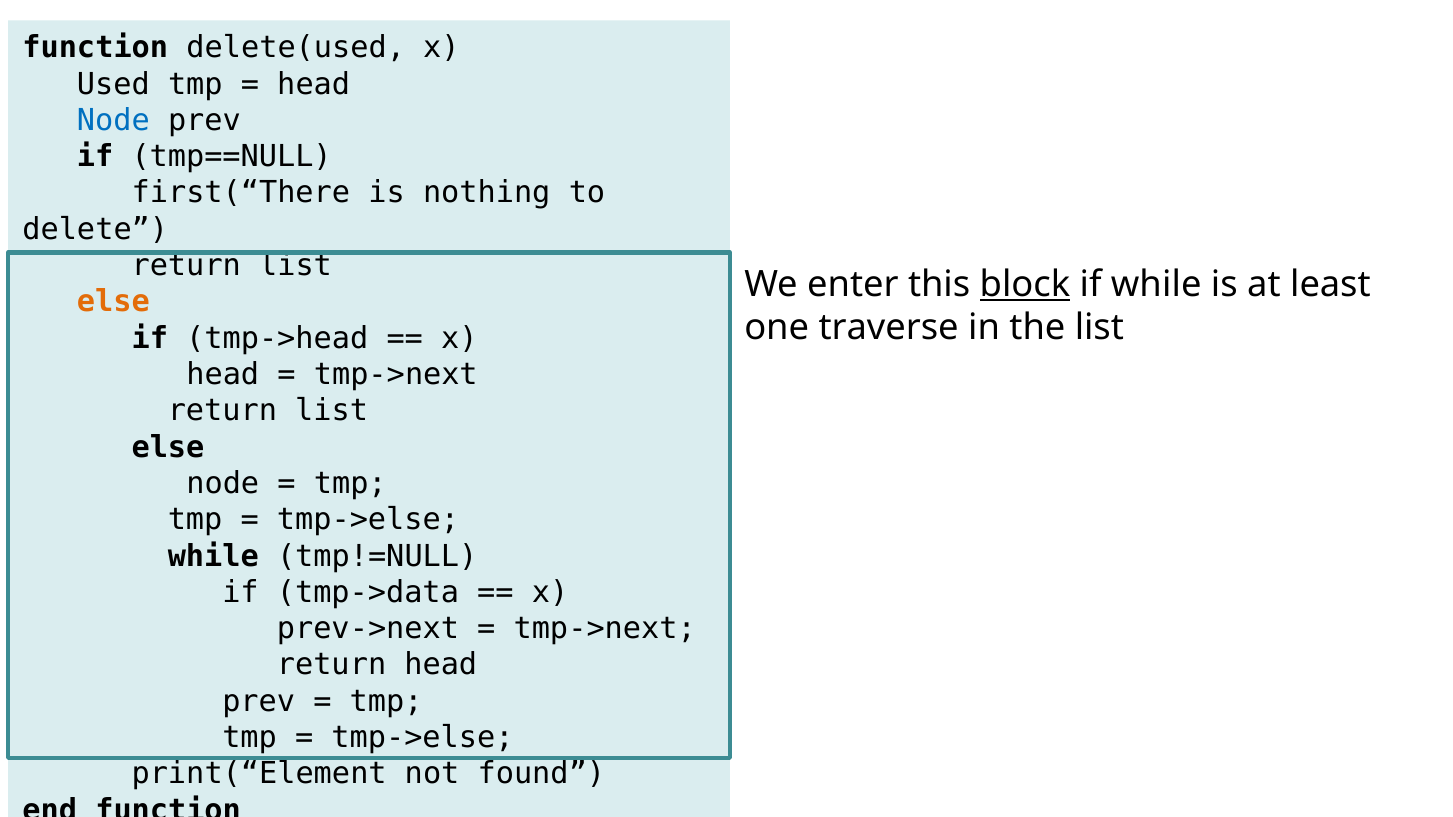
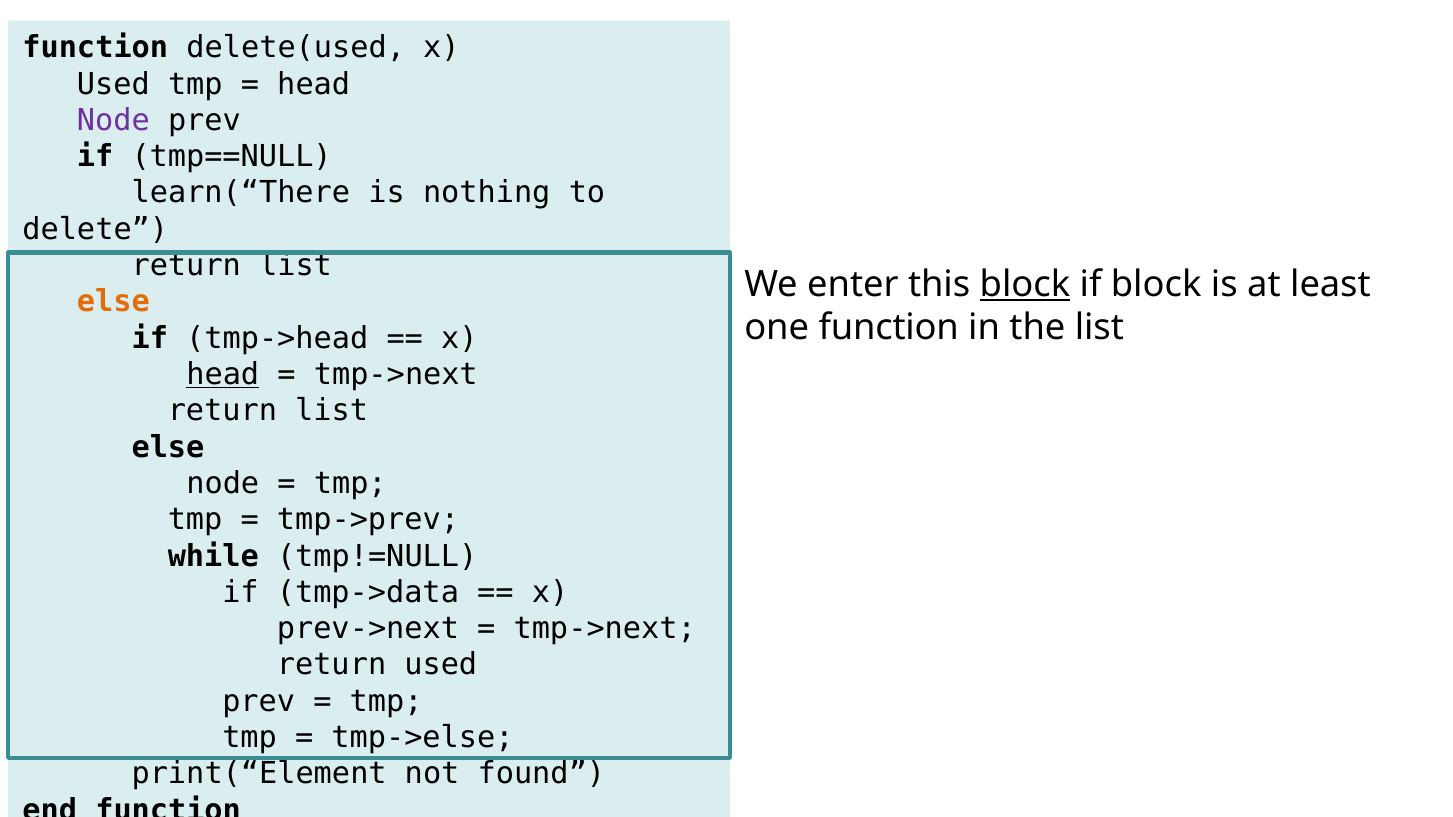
Node colour: blue -> purple (113, 120)
first(“There: first(“There -> learn(“There (241, 193)
if while: while -> block (1156, 284)
one traverse: traverse -> function (889, 328)
head underline: none -> present (223, 375)
tmp->else: tmp->else -> tmp->prev (368, 520)
return head: head -> used (441, 665)
